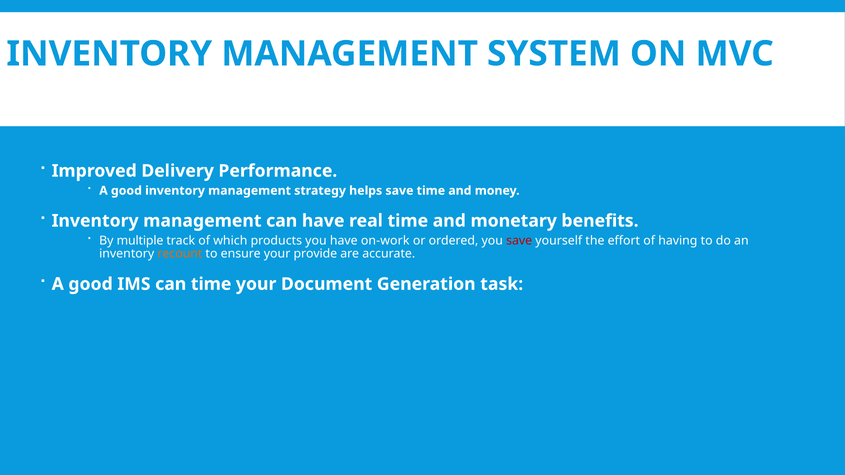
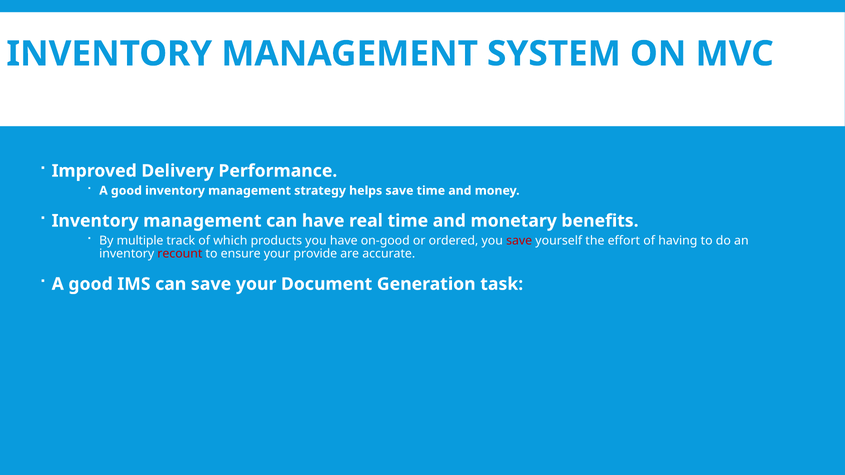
on-work: on-work -> on-good (385, 241)
recount colour: orange -> red (180, 254)
can time: time -> save (211, 284)
